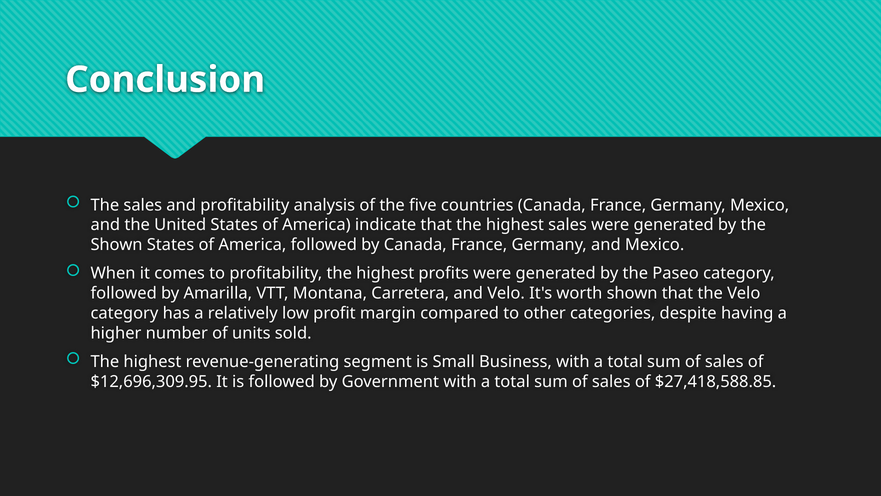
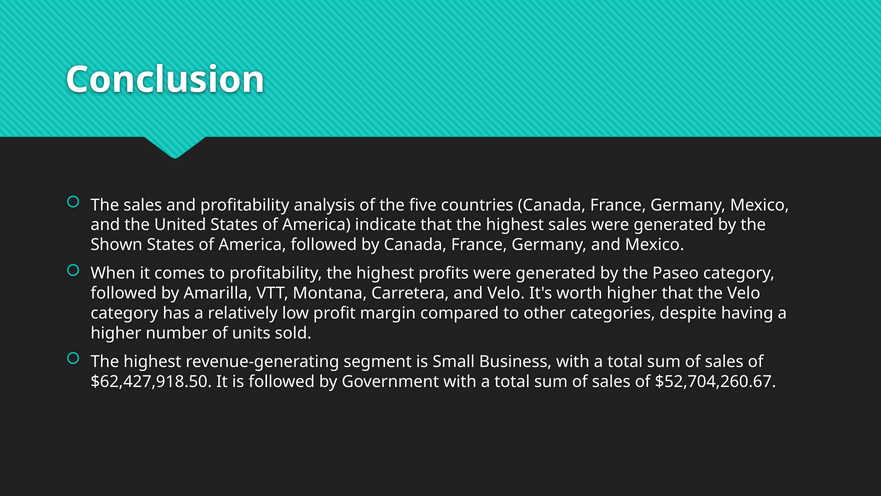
worth shown: shown -> higher (632, 293)
$12,696,309.95: $12,696,309.95 -> $62,427,918.50 (151, 381)
$27,418,588.85: $27,418,588.85 -> $52,704,260.67 (716, 381)
